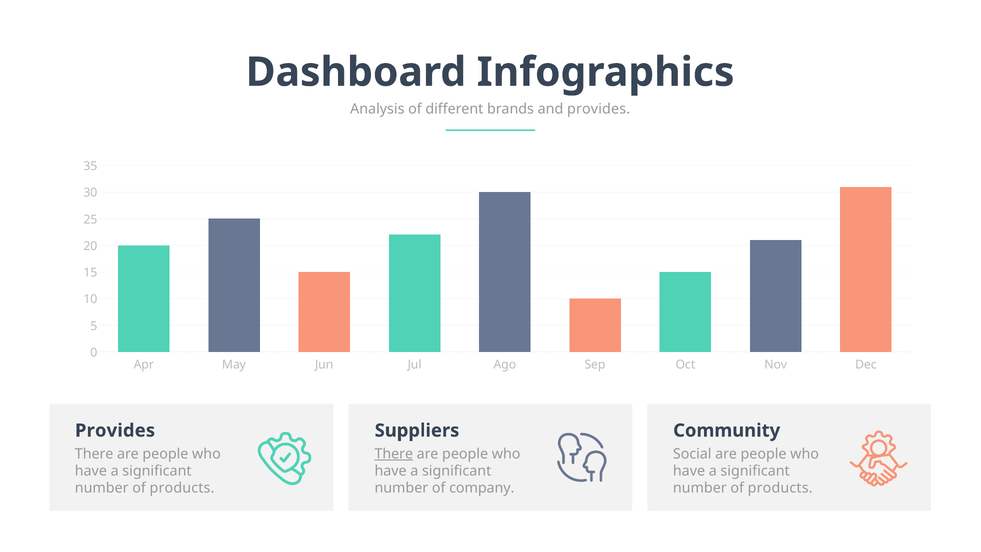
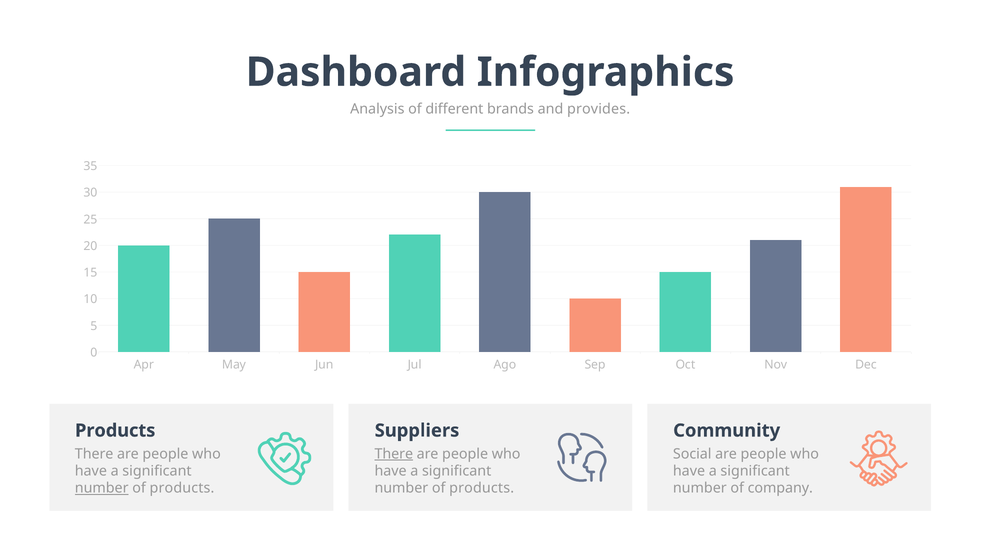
Provides: Provides -> Products (115, 430)
number underline: none -> present (102, 488)
company: company -> products (482, 488)
products: products -> company (780, 488)
